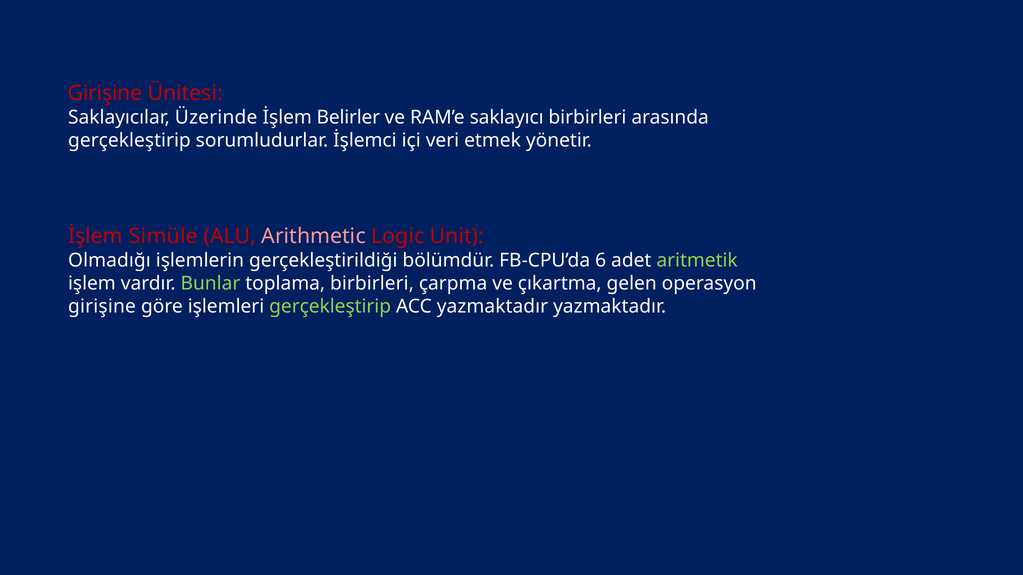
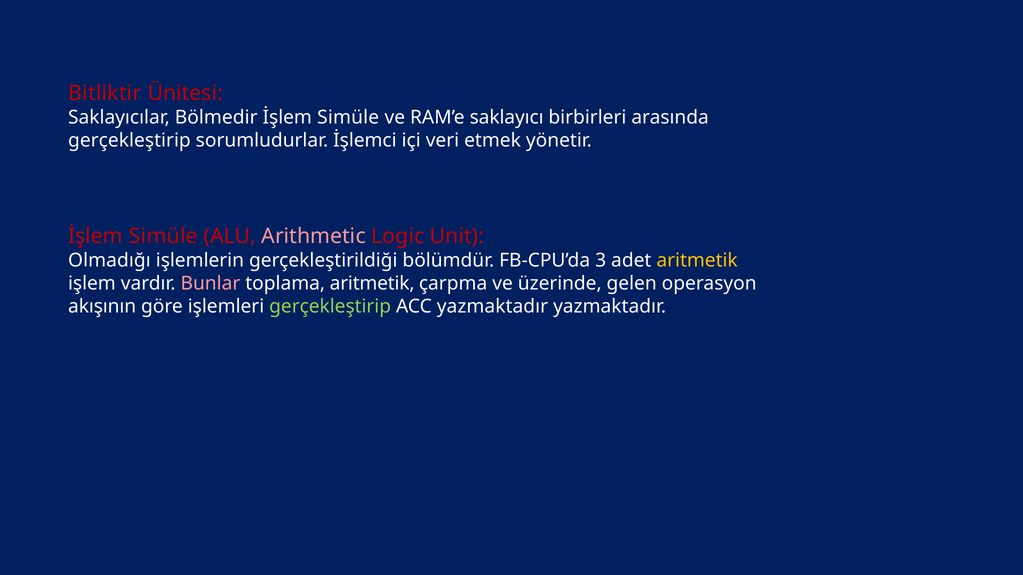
Girişine: Girişine -> Bitliktir (105, 93)
Üzerinde: Üzerinde -> Bölmedir (216, 118)
Belirler: Belirler -> Simüle (348, 118)
6: 6 -> 3 (601, 261)
aritmetik colour: light green -> yellow (697, 261)
Bunlar colour: light green -> pink (210, 284)
toplama birbirleri: birbirleri -> aritmetik (372, 284)
çıkartma: çıkartma -> üzerinde (560, 284)
girişine: girişine -> akışının (102, 307)
